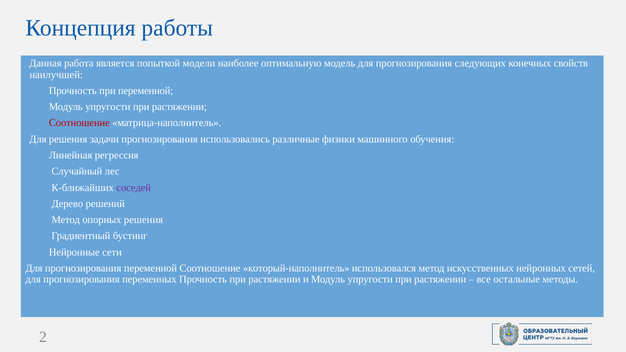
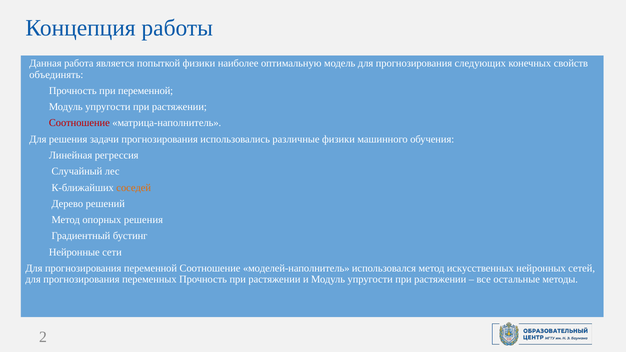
попыткой модели: модели -> физики (199, 63)
наилучшей: наилучшей -> объединять (56, 75)
соседей colour: purple -> orange (134, 188)
который-наполнитель: который-наполнитель -> моделей-наполнитель (296, 268)
